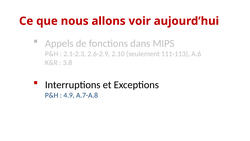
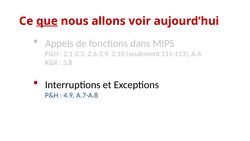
que underline: none -> present (47, 21)
